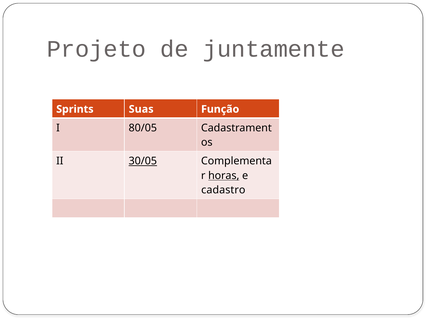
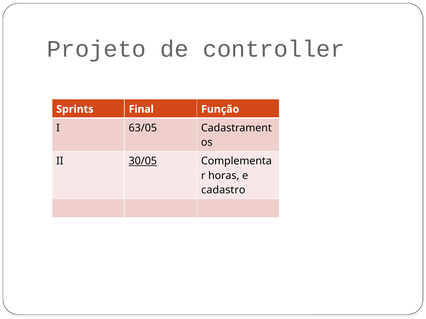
juntamente: juntamente -> controller (274, 49)
Suas: Suas -> Final (141, 109)
80/05: 80/05 -> 63/05 (143, 128)
horas underline: present -> none (224, 176)
